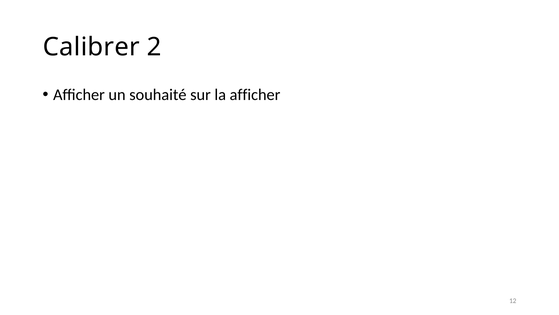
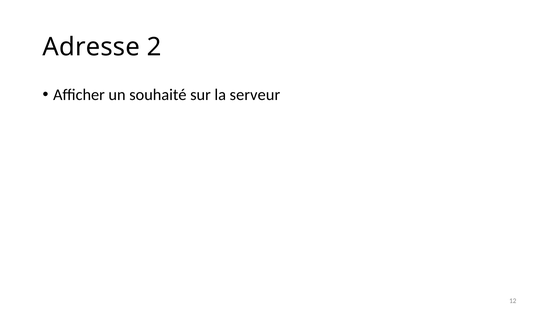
Calibrer: Calibrer -> Adresse (91, 47)
la afficher: afficher -> serveur (255, 95)
